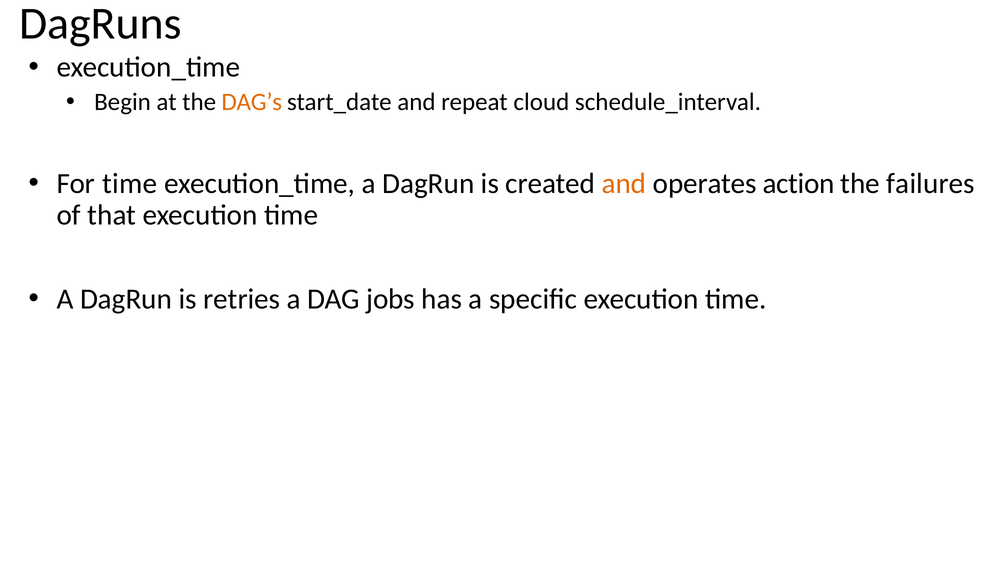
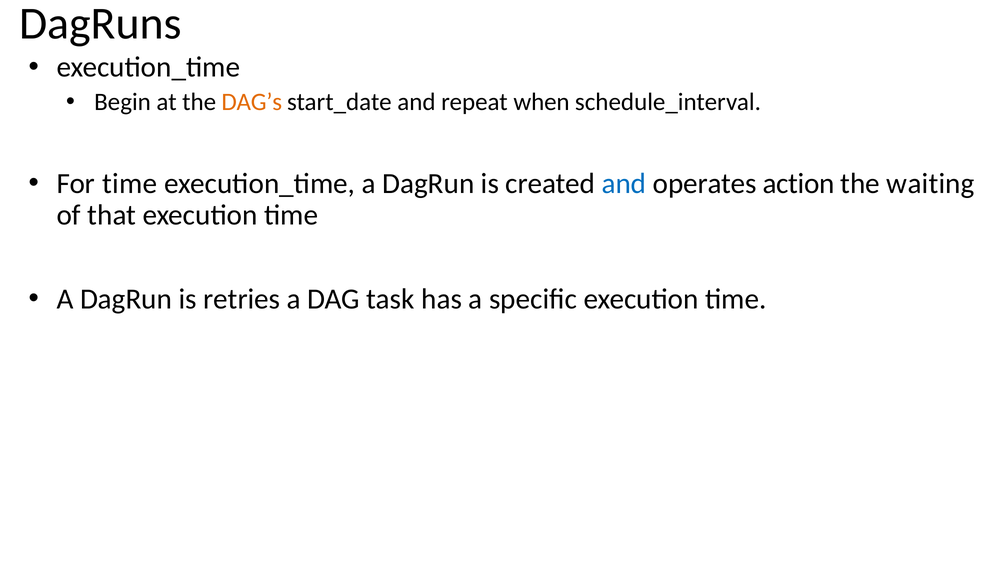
cloud: cloud -> when (542, 102)
and colour: orange -> blue (624, 184)
failures: failures -> waiting (931, 184)
jobs: jobs -> task (390, 299)
